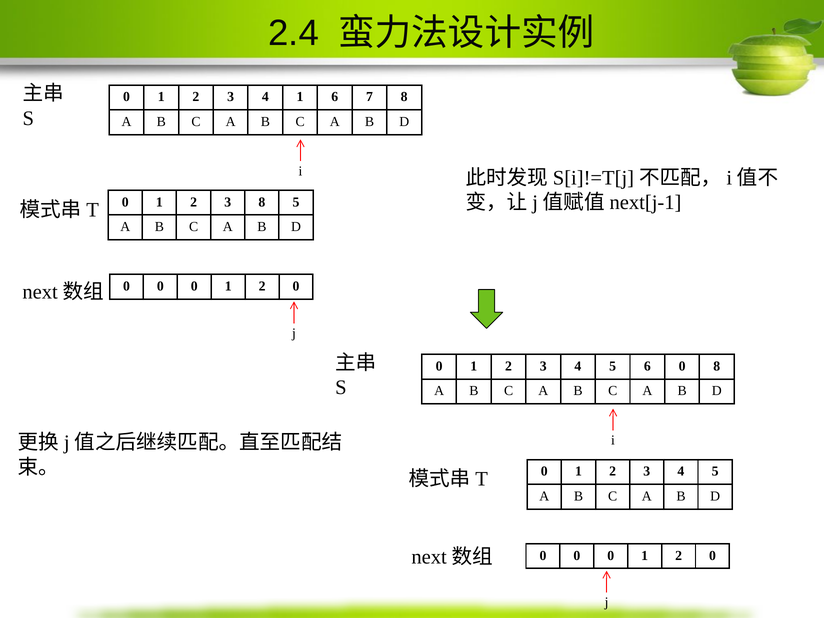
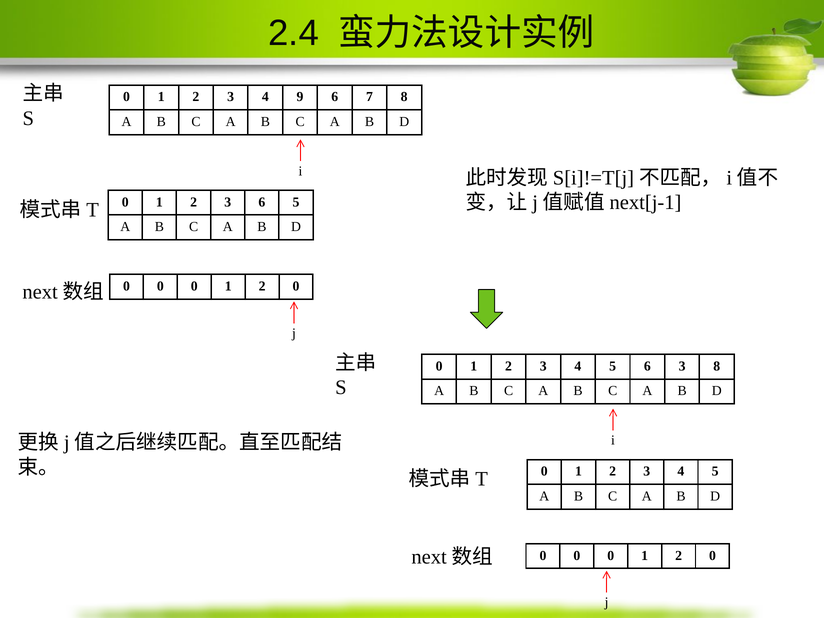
4 1: 1 -> 9 (300, 97)
3 8: 8 -> 6 (262, 202)
6 0: 0 -> 3 (682, 366)
